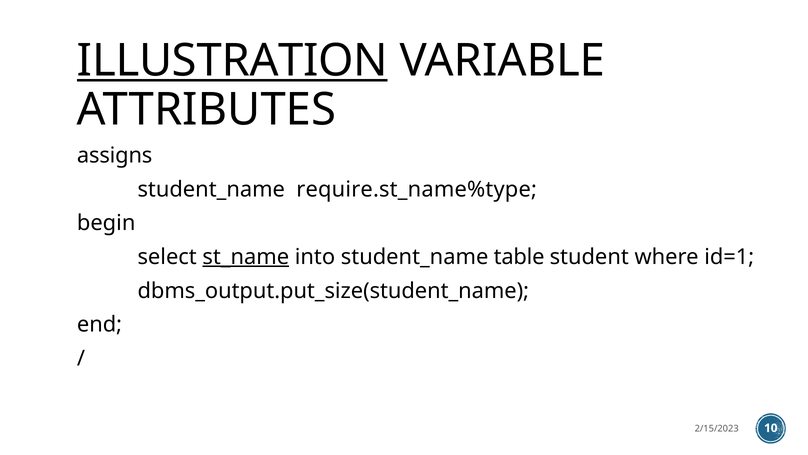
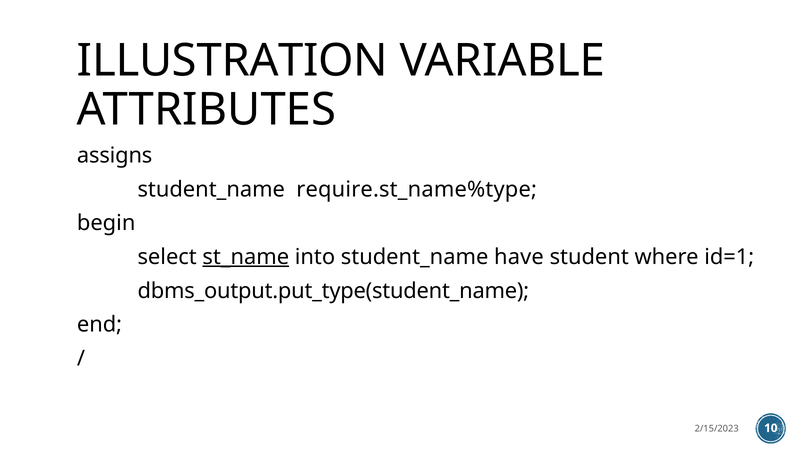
ILLUSTRATION underline: present -> none (232, 61)
table: table -> have (519, 257)
dbms_output.put_size(student_name: dbms_output.put_size(student_name -> dbms_output.put_type(student_name (333, 290)
